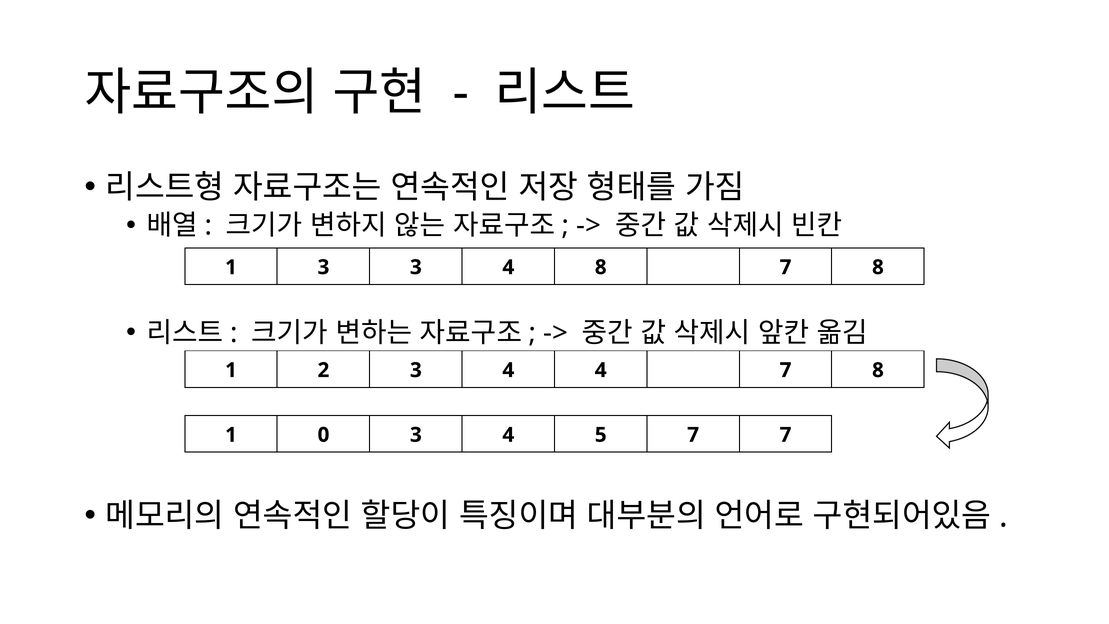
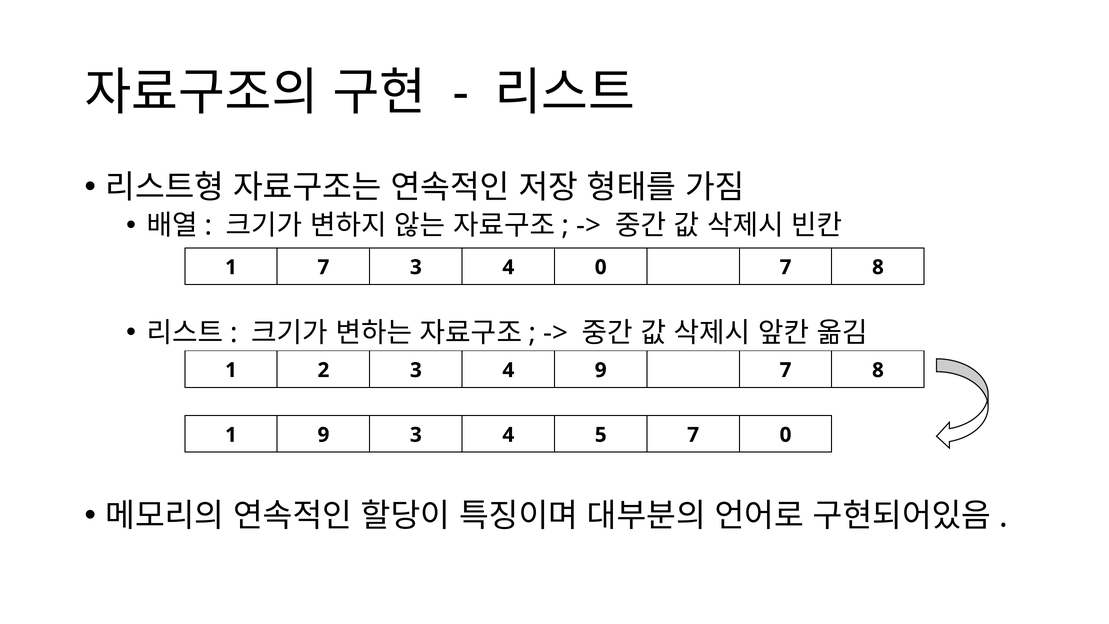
1 3: 3 -> 7 (323, 267)
4 8: 8 -> 0 (601, 267)
4 4: 4 -> 9 (601, 370)
1 0: 0 -> 9 (323, 435)
7 7: 7 -> 0 (786, 435)
